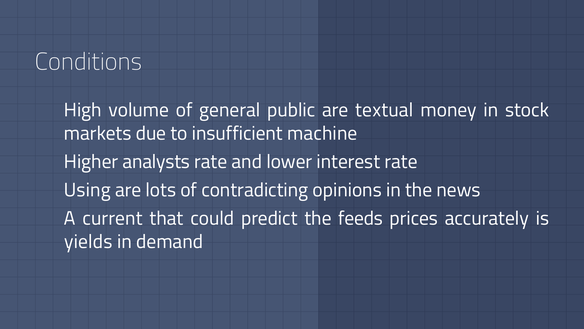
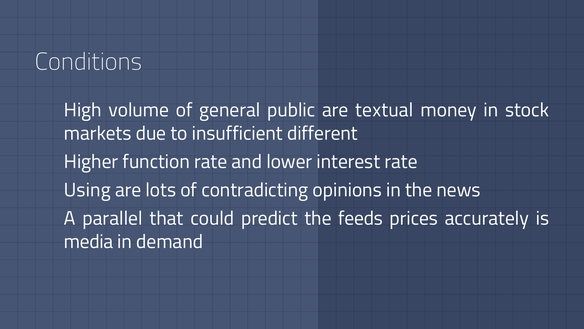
machine: machine -> different (322, 133)
analysts: analysts -> function (156, 161)
current: current -> parallel (113, 218)
yields: yields -> media (89, 241)
